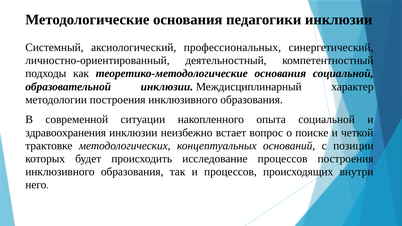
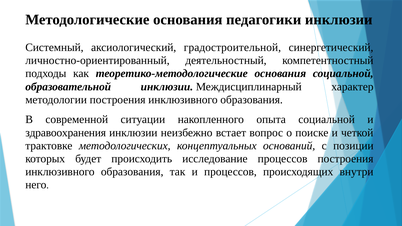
профессиональных: профессиональных -> градостроительной (232, 47)
